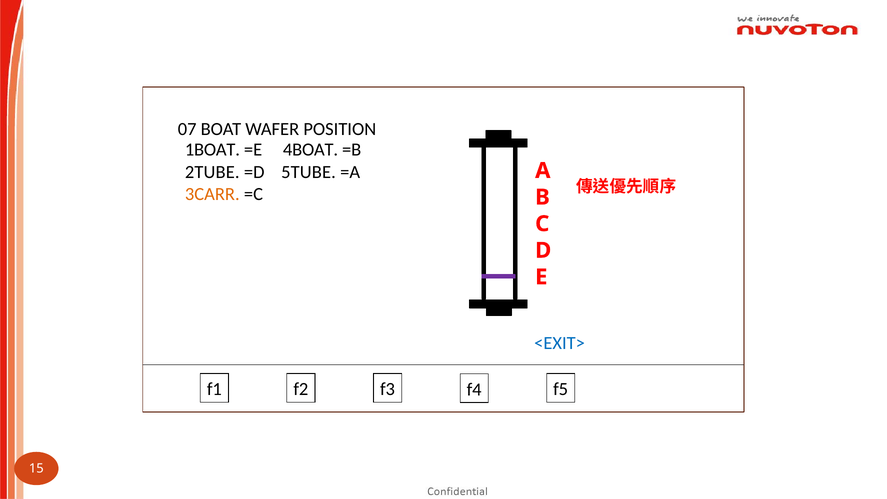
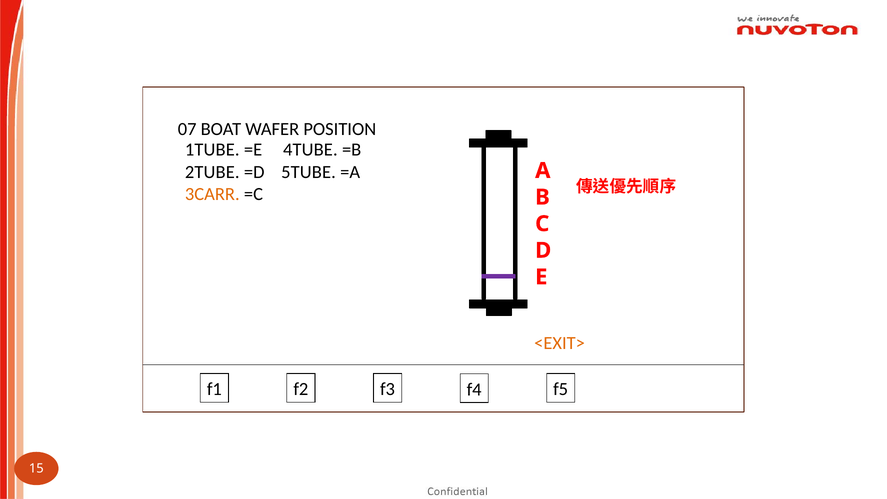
1BOAT: 1BOAT -> 1TUBE (212, 150)
4BOAT: 4BOAT -> 4TUBE (310, 150)
<EXIT> colour: blue -> orange (560, 343)
